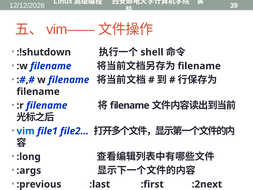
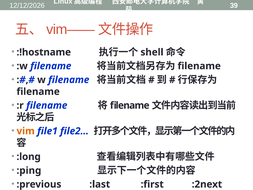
:!shutdown: :!shutdown -> :!hostname (44, 52)
vim colour: blue -> orange (26, 131)
:args: :args -> :ping (29, 170)
